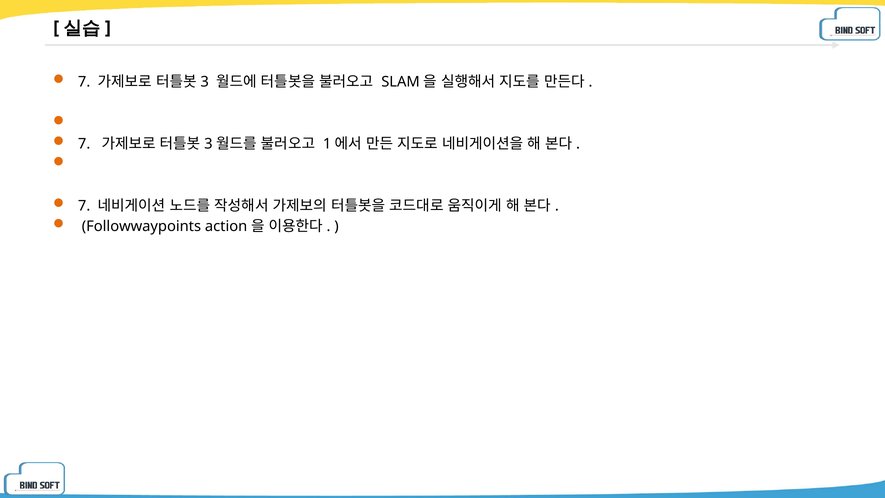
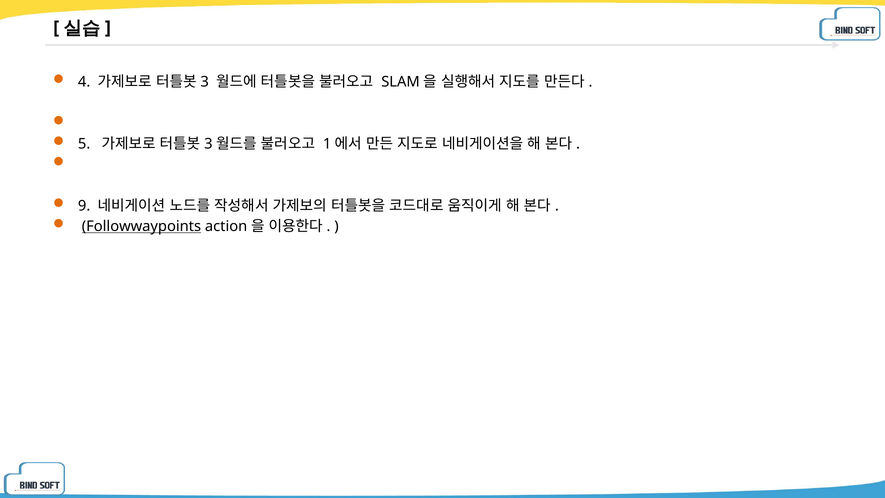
7: 7 -> 4 (84, 82)
7: 7 -> 5 (84, 144)
7: 7 -> 9 (84, 206)
Followwaypoints underline: none -> present (141, 226)
